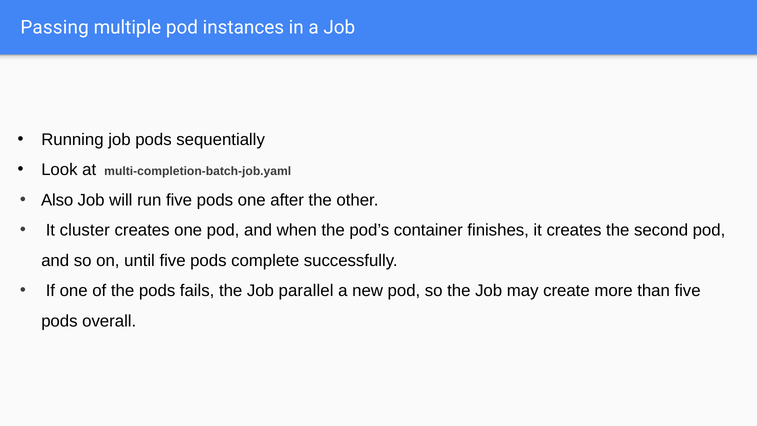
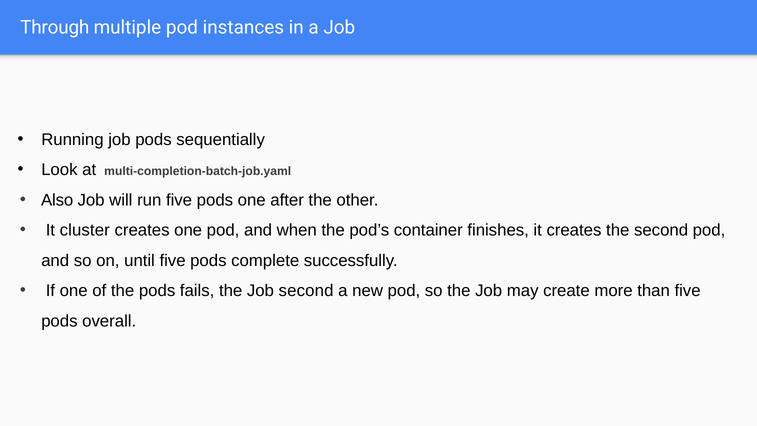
Passing: Passing -> Through (55, 28)
Job parallel: parallel -> second (306, 291)
